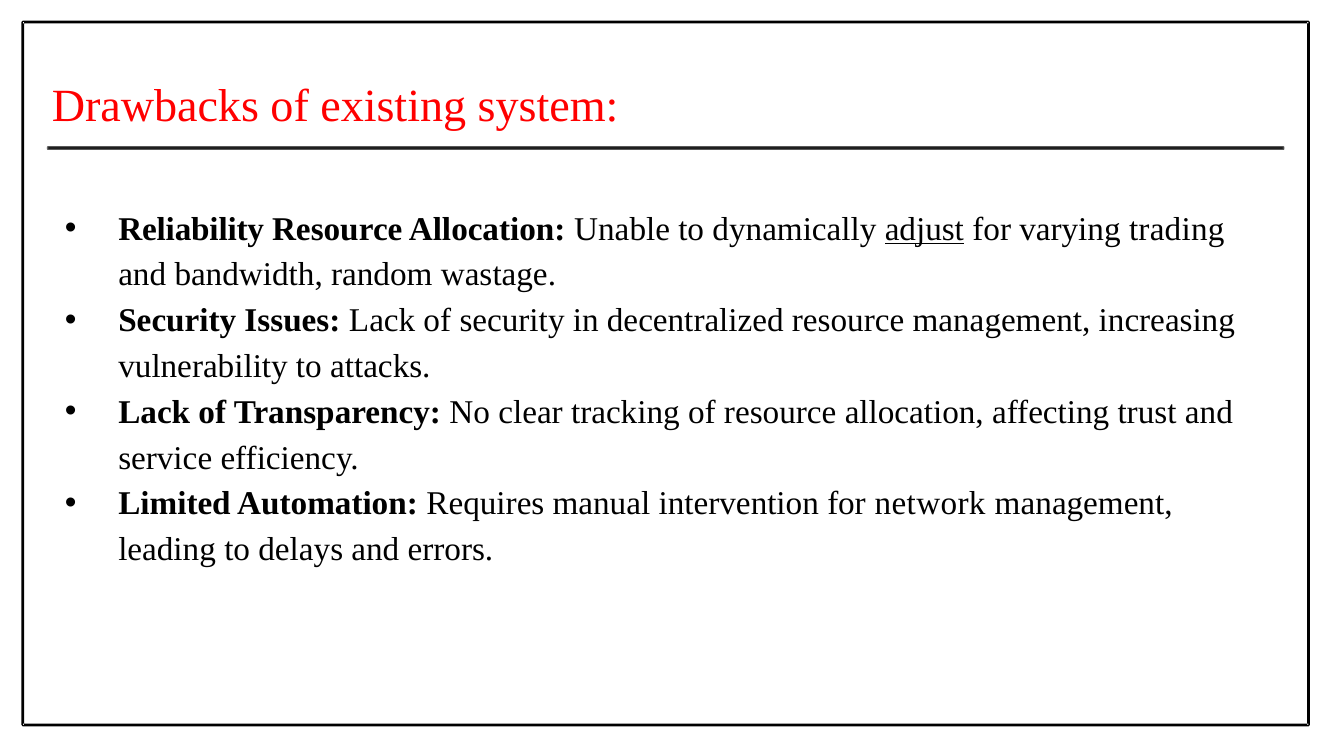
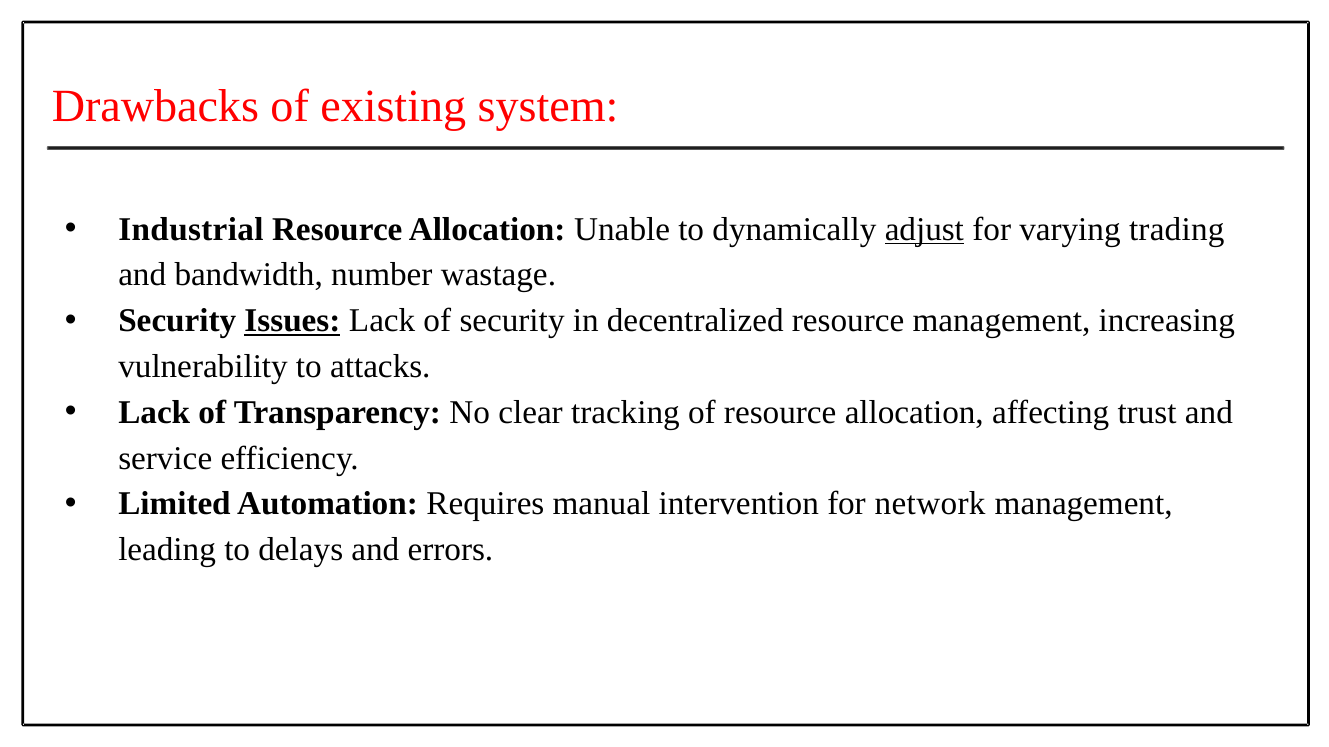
Reliability: Reliability -> Industrial (191, 229)
random: random -> number (382, 275)
Issues underline: none -> present (292, 321)
